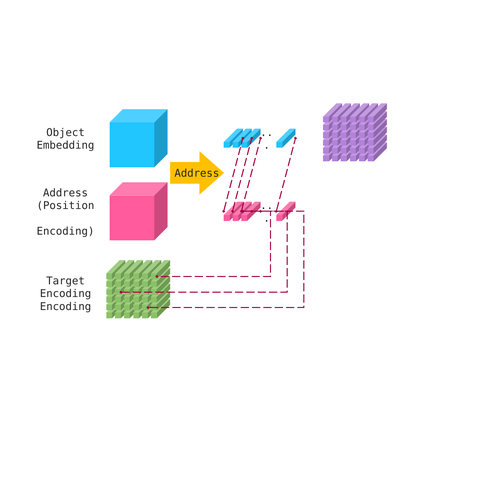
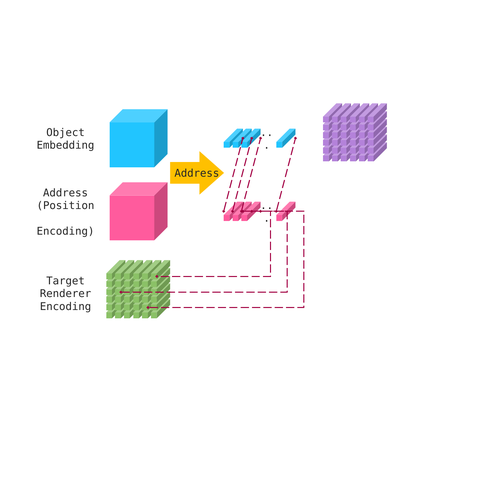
Encoding: Encoding -> Renderer (66, 294)
